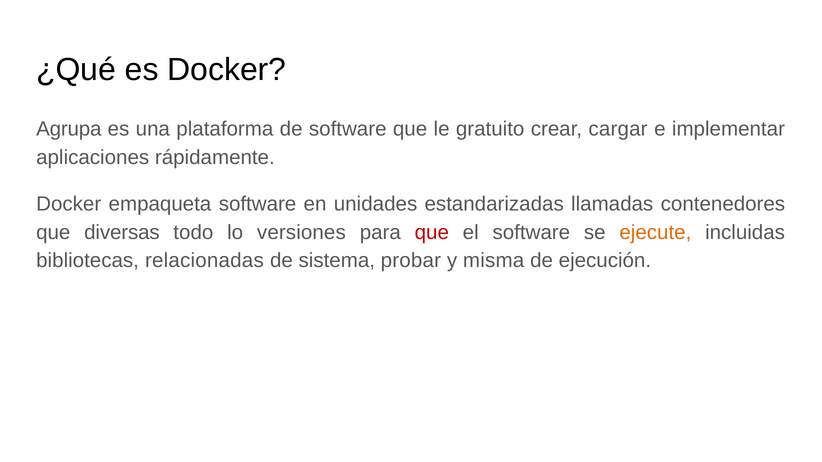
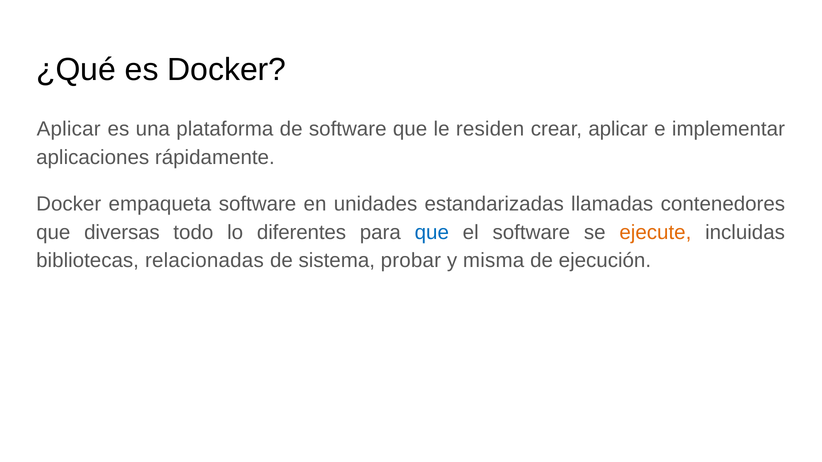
Agrupa: Agrupa -> Aplicar (69, 129)
gratuito: gratuito -> residen (490, 129)
crear cargar: cargar -> aplicar (618, 129)
versiones: versiones -> diferentes (302, 233)
que colour: red -> blue (432, 233)
